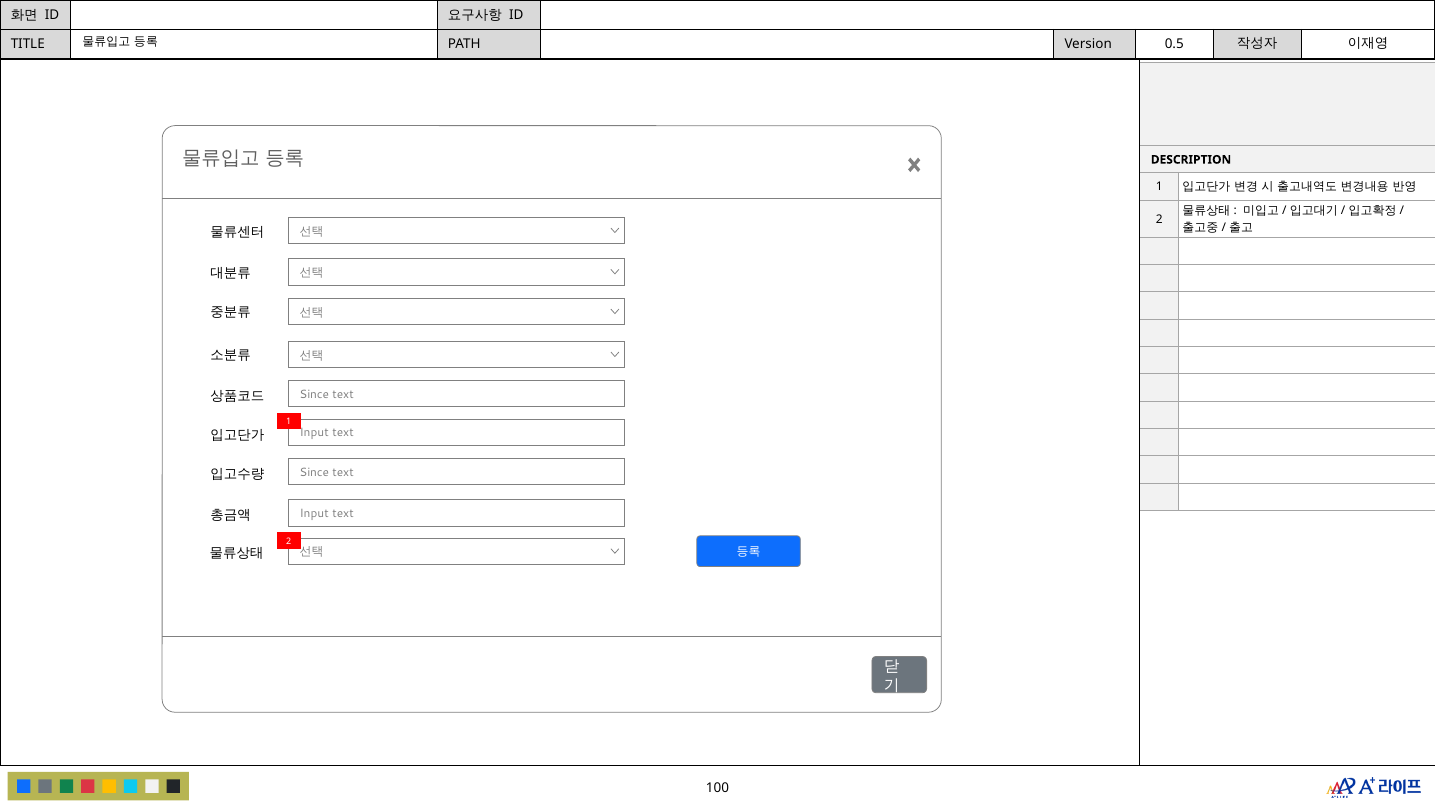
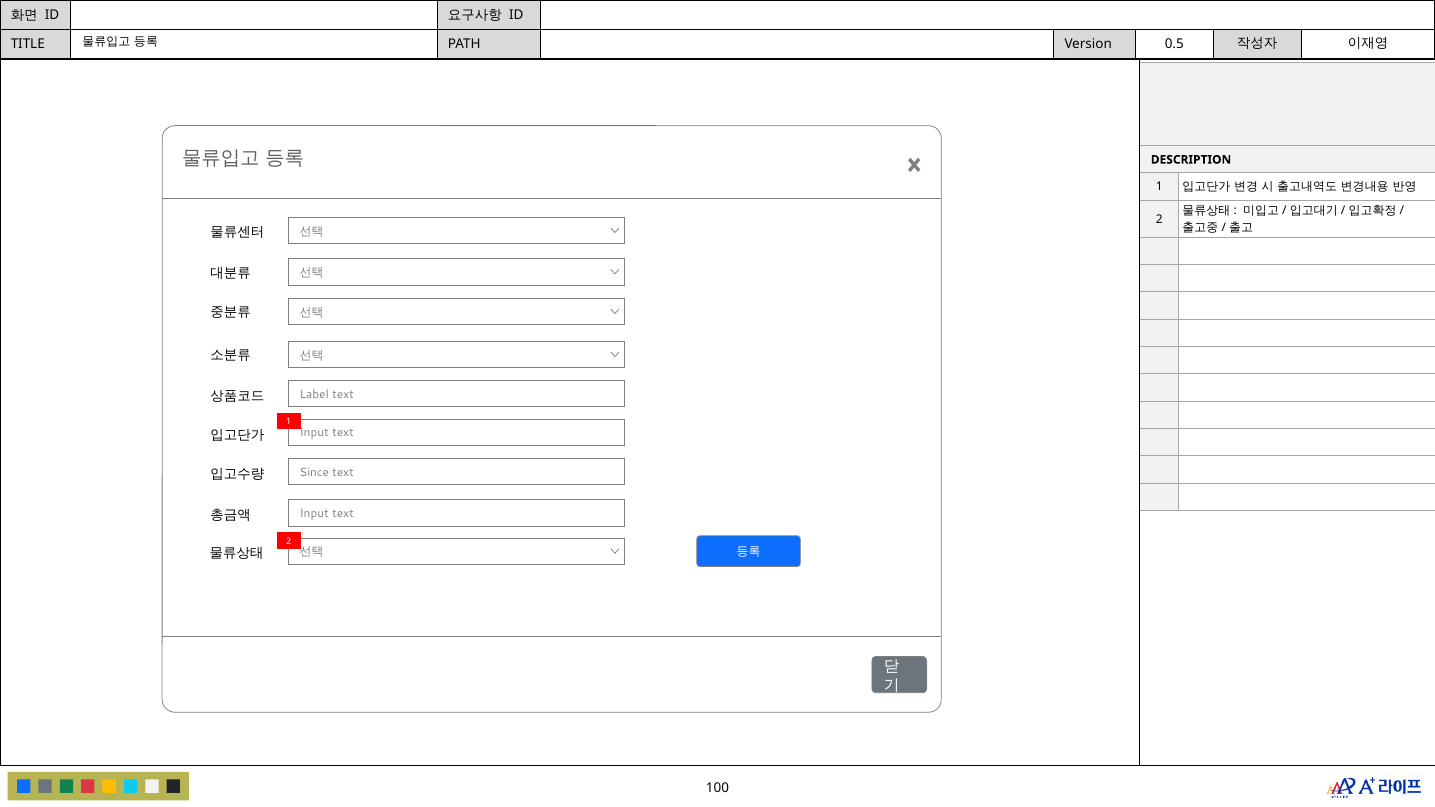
Since: Since -> Label (314, 395)
